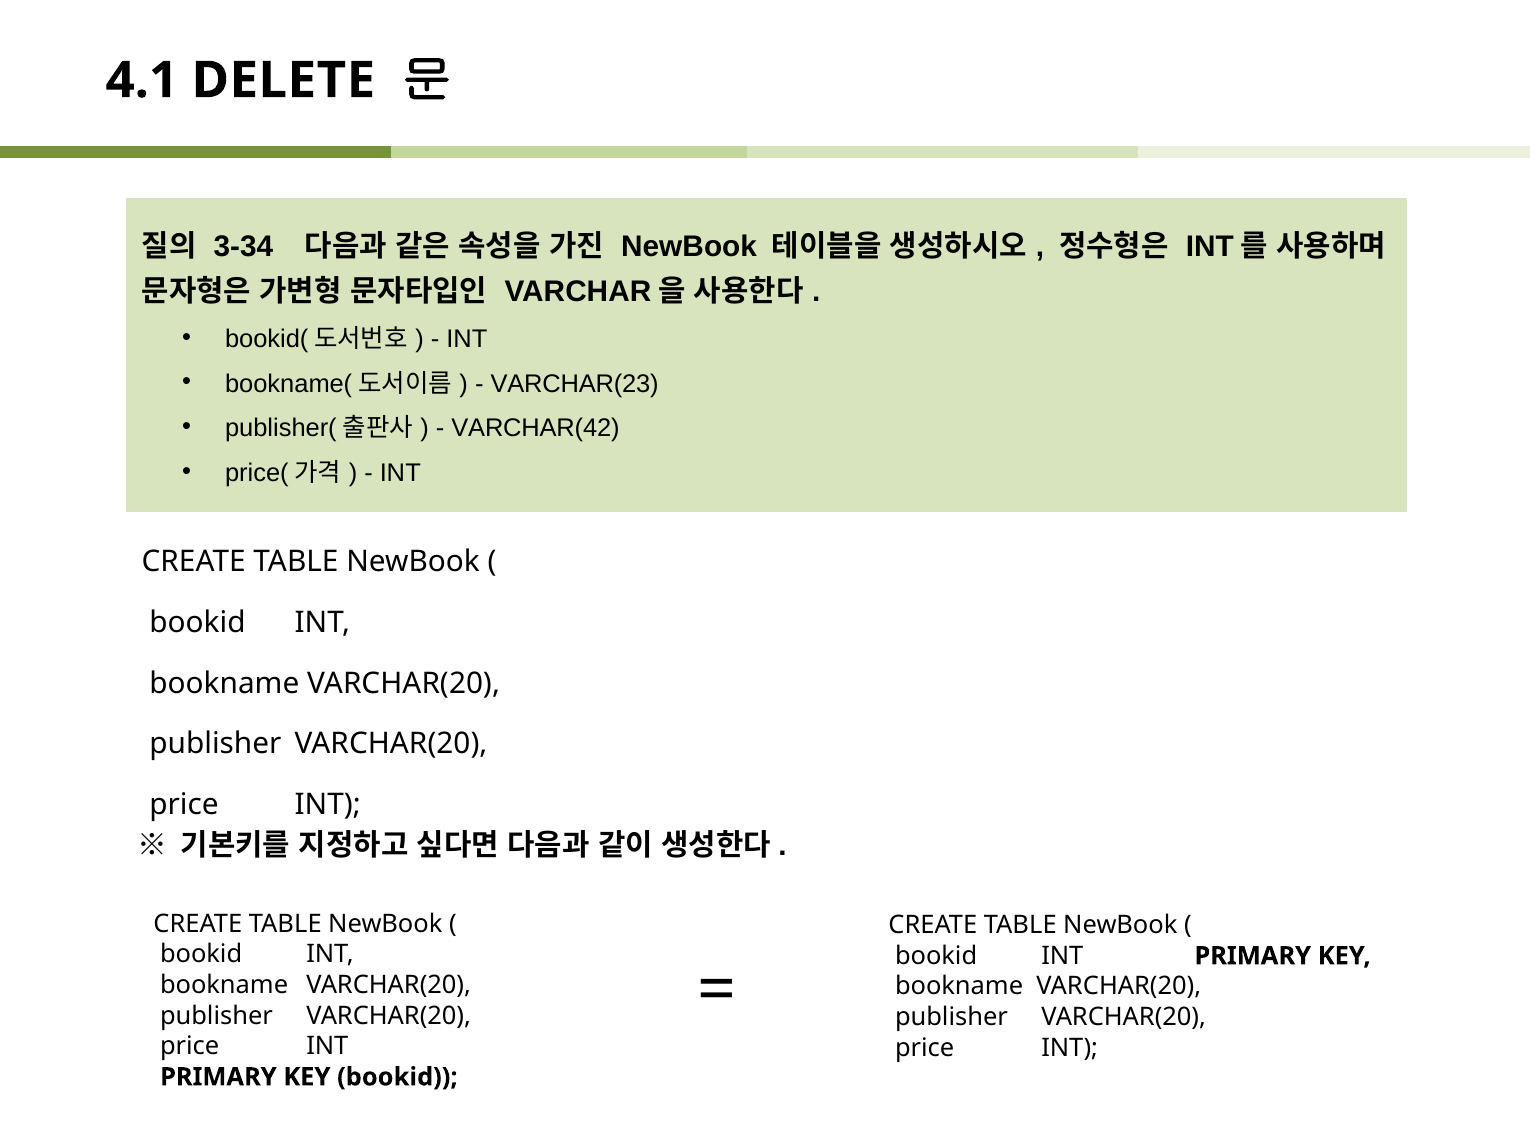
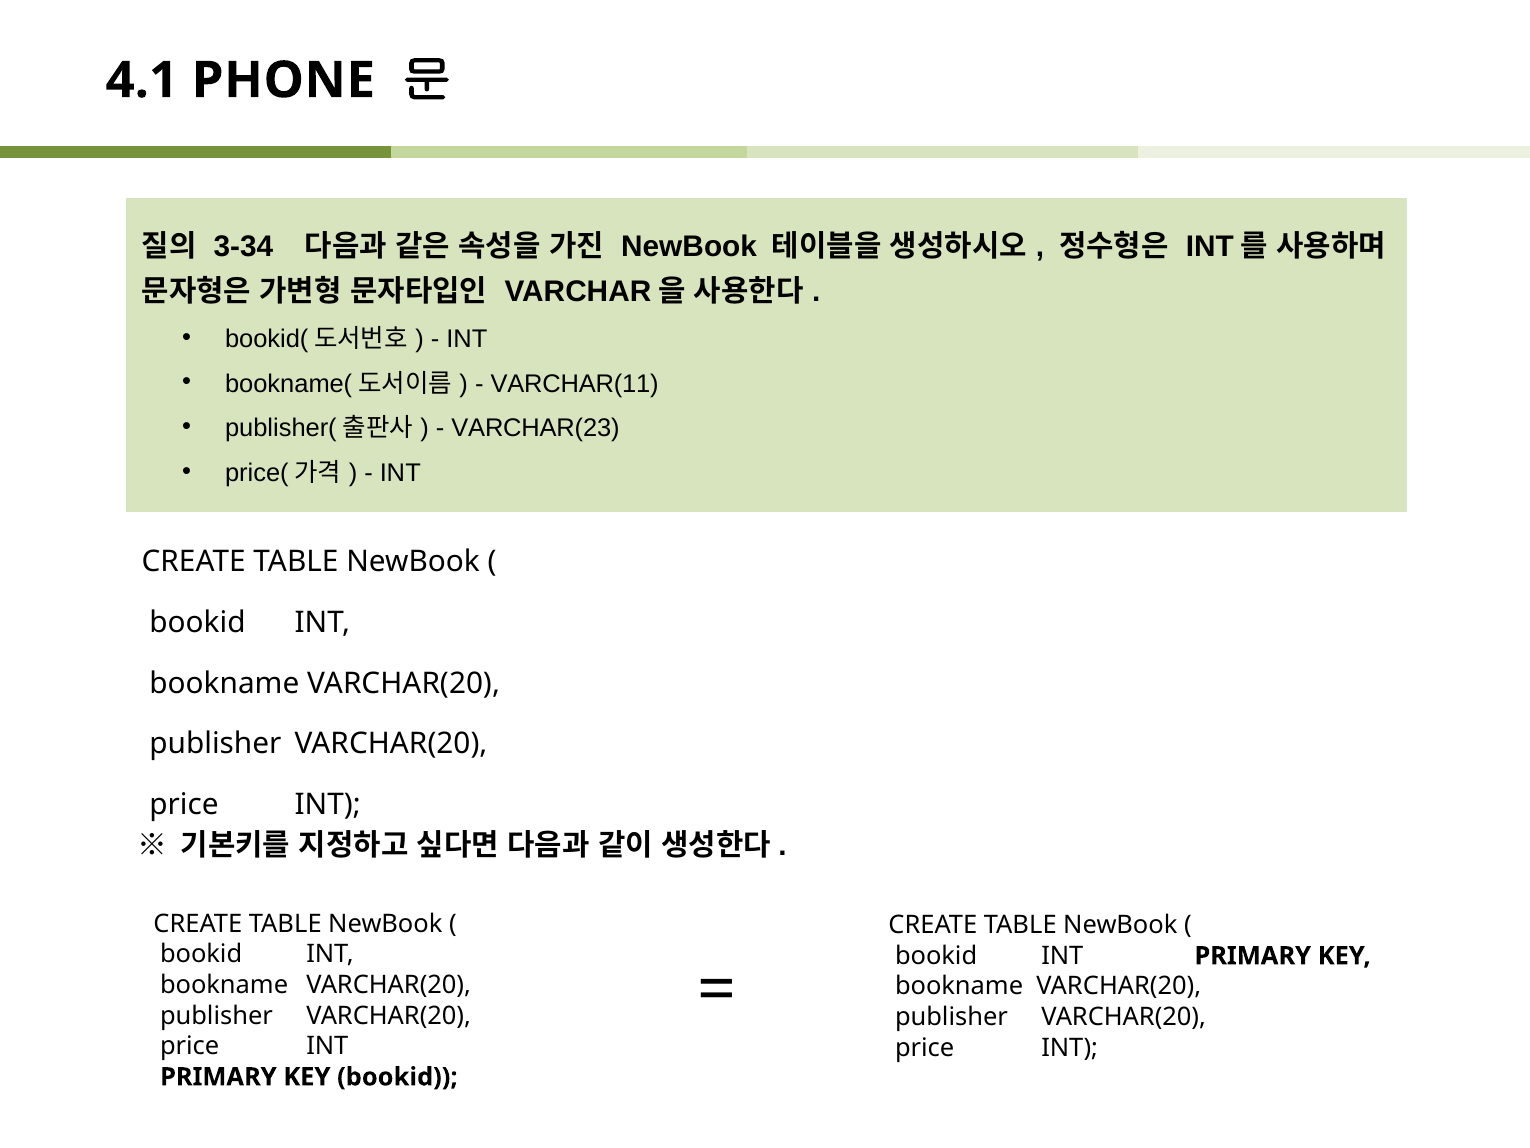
DELETE: DELETE -> PHONE (283, 80)
VARCHAR(23: VARCHAR(23 -> VARCHAR(11 (575, 384)
VARCHAR(42: VARCHAR(42 -> VARCHAR(23 (535, 428)
